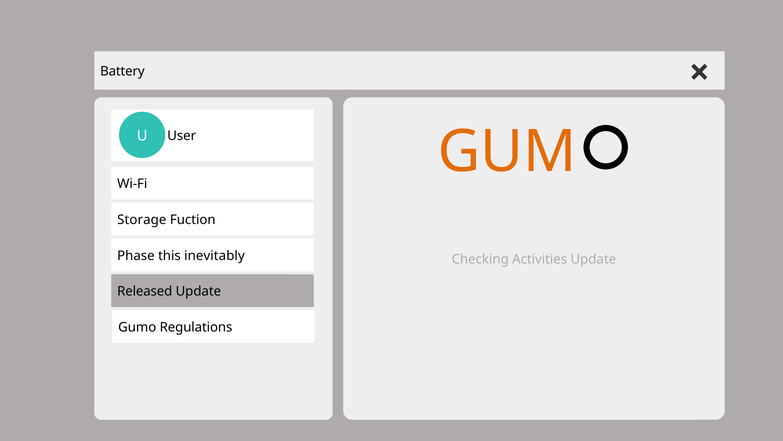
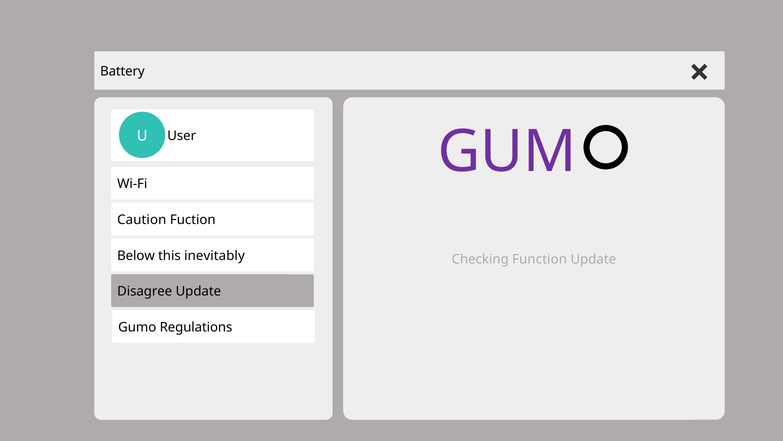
GUM colour: orange -> purple (507, 151)
Storage: Storage -> Caution (142, 220)
Phase: Phase -> Below (136, 255)
Activities: Activities -> Function (540, 259)
Released: Released -> Disagree (145, 291)
